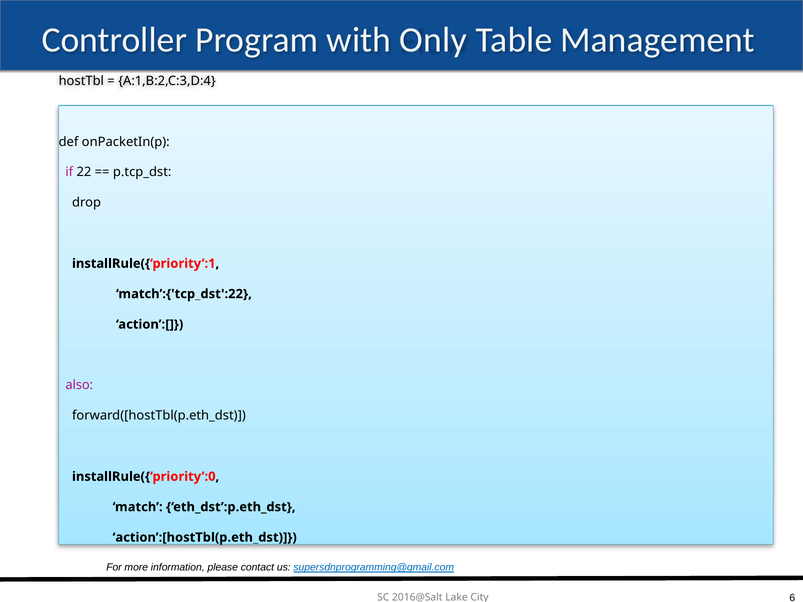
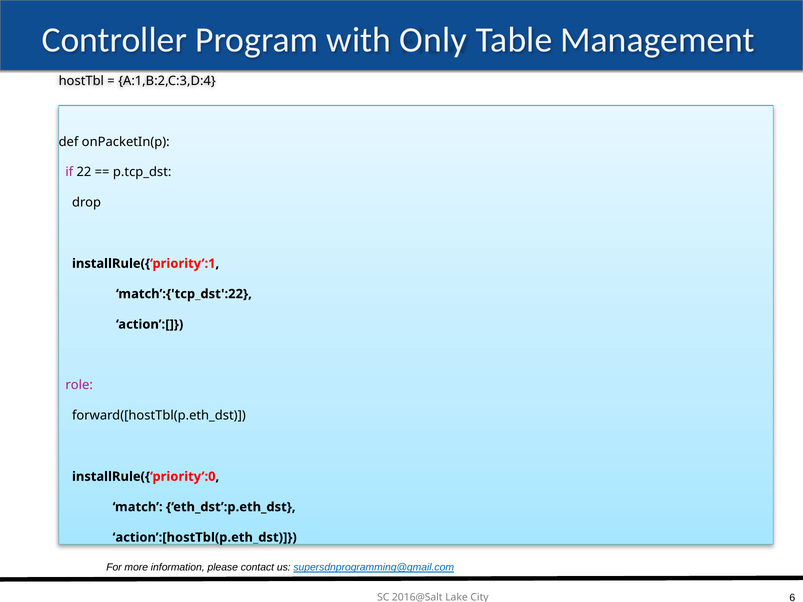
also: also -> role (79, 385)
